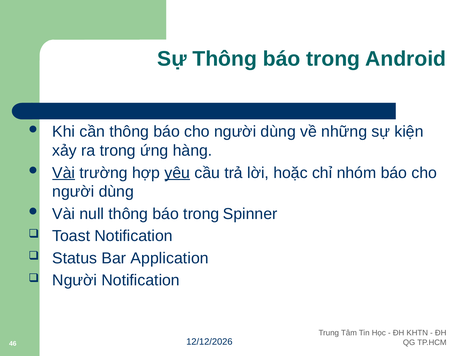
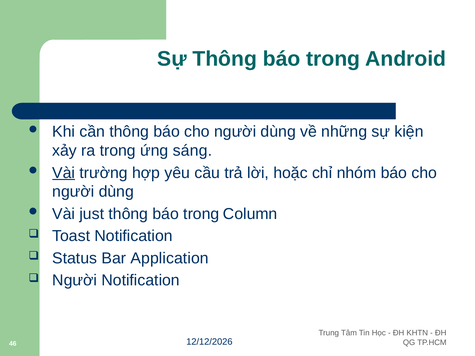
hàng: hàng -> sáng (192, 151)
yêu underline: present -> none (177, 173)
null: null -> just (92, 214)
Spinner: Spinner -> Column (250, 214)
